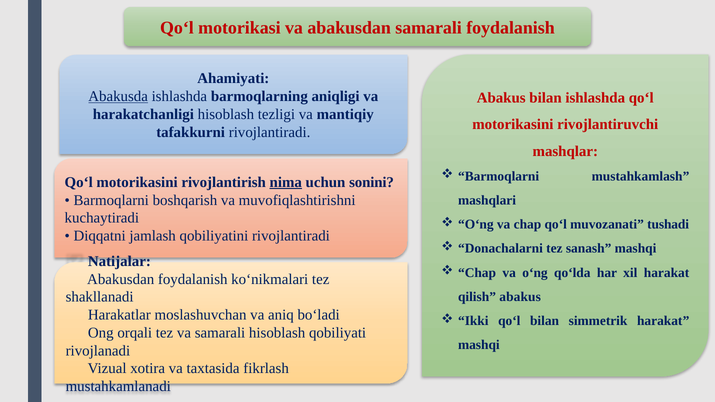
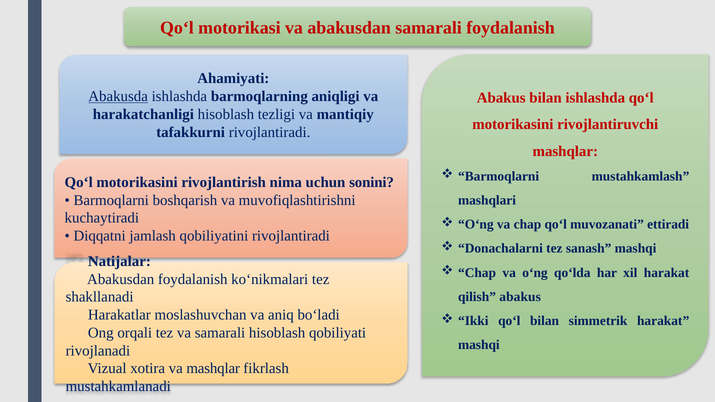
nima underline: present -> none (286, 182)
tushadi: tushadi -> ettiradi (668, 224)
va taxtasida: taxtasida -> mashqlar (213, 369)
